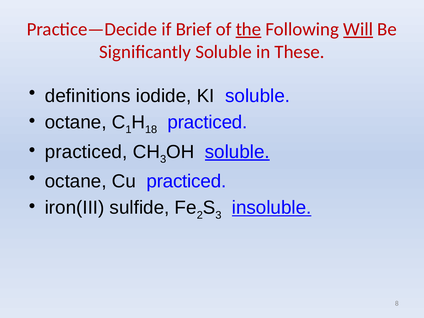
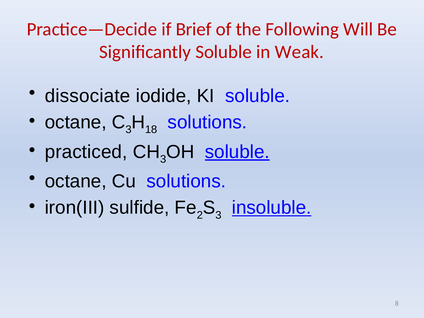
the underline: present -> none (248, 29)
Will underline: present -> none (358, 29)
These: These -> Weak (299, 52)
definitions: definitions -> dissociate (88, 96)
1: 1 -> 3 (129, 130)
practiced: practiced -> solutions (207, 122)
Cu practiced: practiced -> solutions (186, 181)
